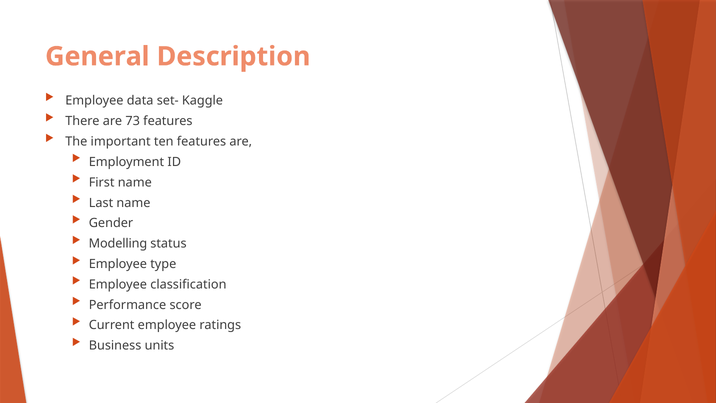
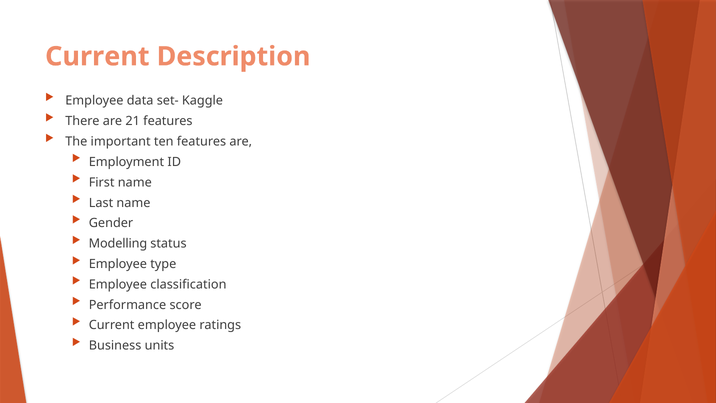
General: General -> Current (97, 56)
73: 73 -> 21 (133, 121)
